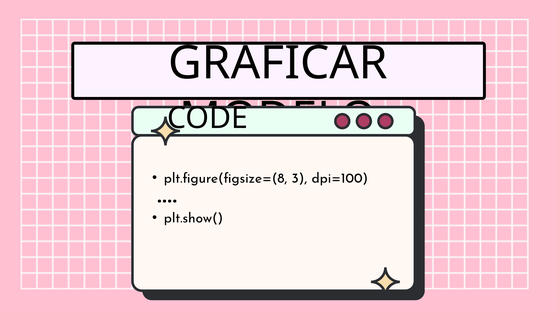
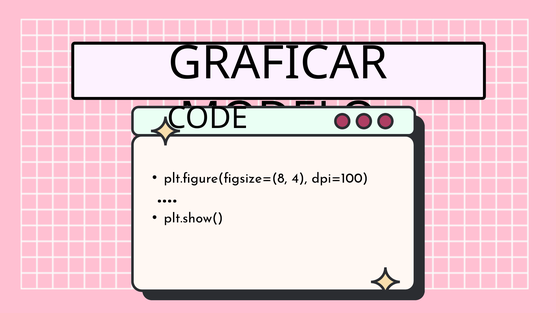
3: 3 -> 4 (299, 178)
